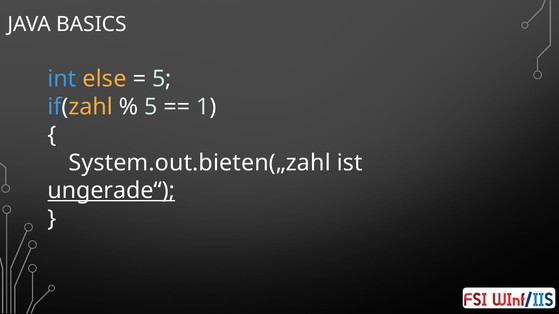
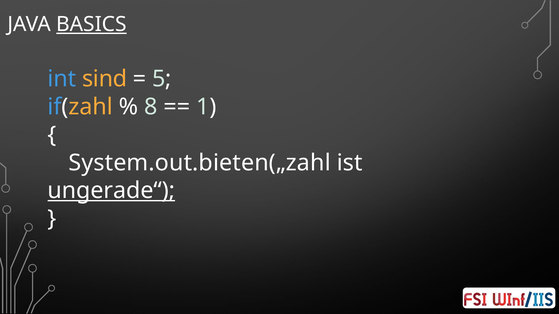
BASICS underline: none -> present (91, 24)
else: else -> sind (105, 79)
5: 5 -> 8 (151, 107)
